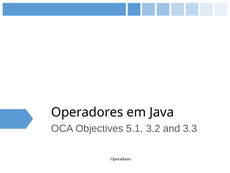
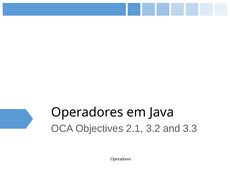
5.1: 5.1 -> 2.1 (135, 128)
